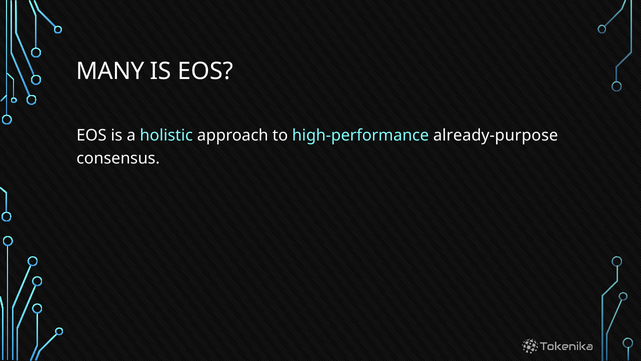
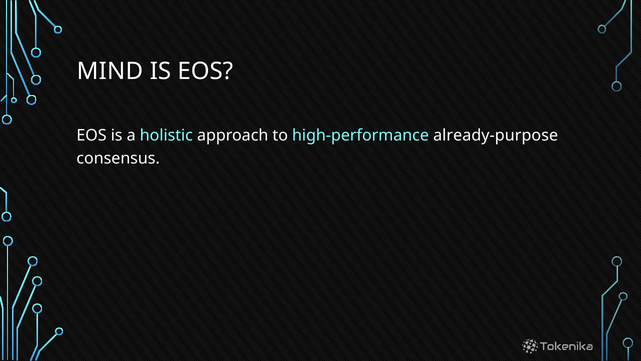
MANY: MANY -> MIND (110, 71)
